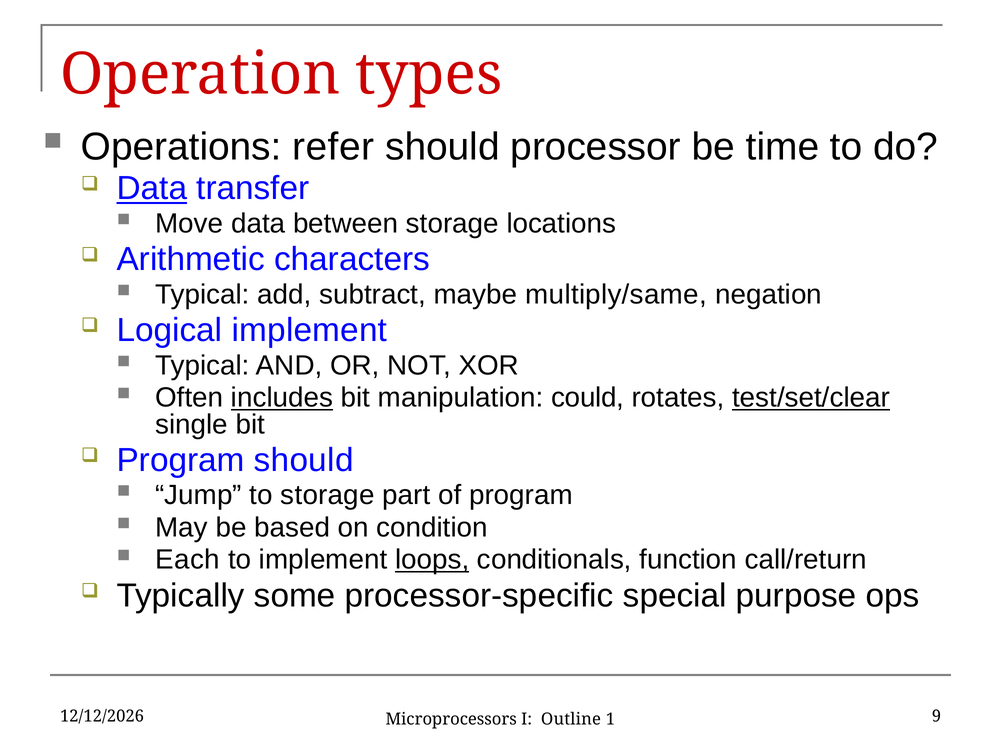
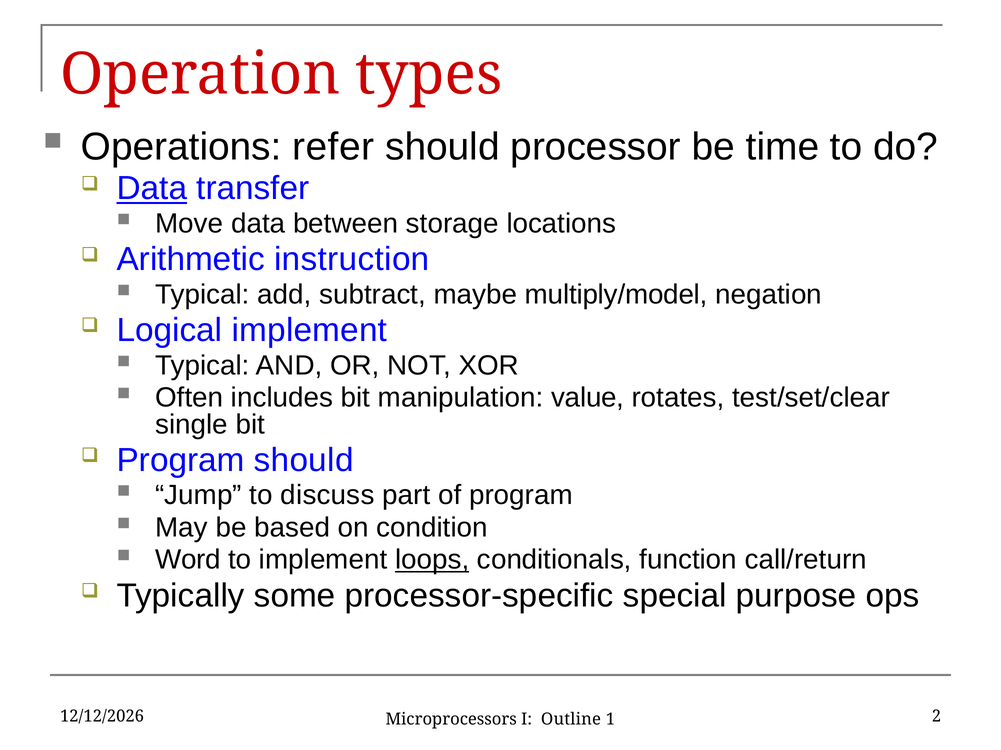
characters: characters -> instruction (352, 260)
multiply/same: multiply/same -> multiply/model (616, 295)
includes underline: present -> none (282, 398)
could: could -> value (588, 398)
test/set/clear underline: present -> none (811, 398)
to storage: storage -> discuss (328, 496)
Each: Each -> Word (188, 560)
9: 9 -> 2 (936, 717)
